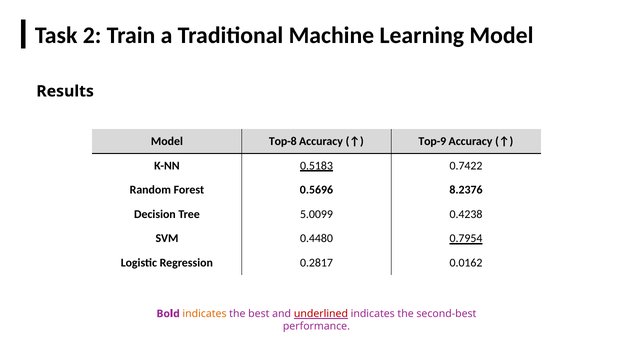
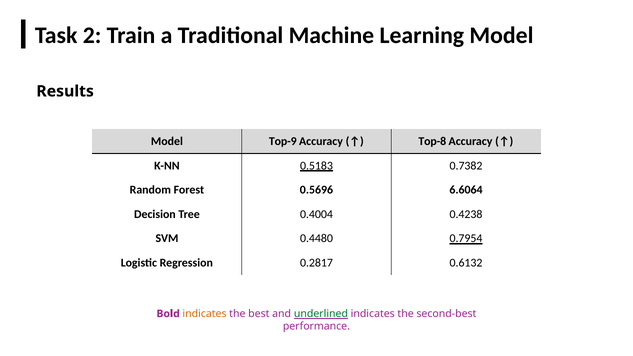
Top-8: Top-8 -> Top-9 (283, 141)
Top-9: Top-9 -> Top-8 (432, 141)
0.7422: 0.7422 -> 0.7382 (466, 166)
8.2376: 8.2376 -> 6.6064 (466, 190)
5.0099: 5.0099 -> 0.4004 (316, 214)
0.0162: 0.0162 -> 0.6132 (466, 263)
underlined colour: red -> green (321, 314)
